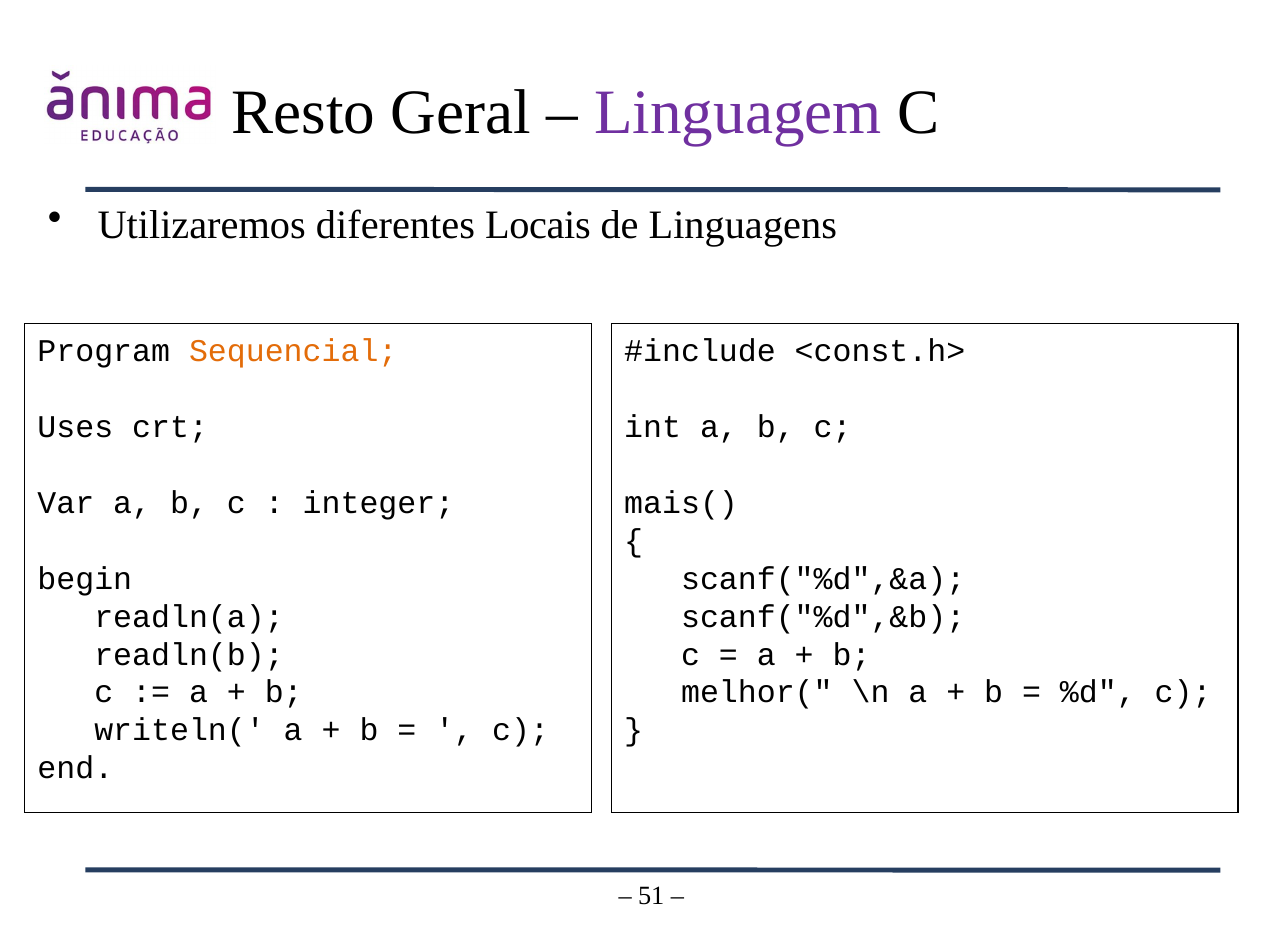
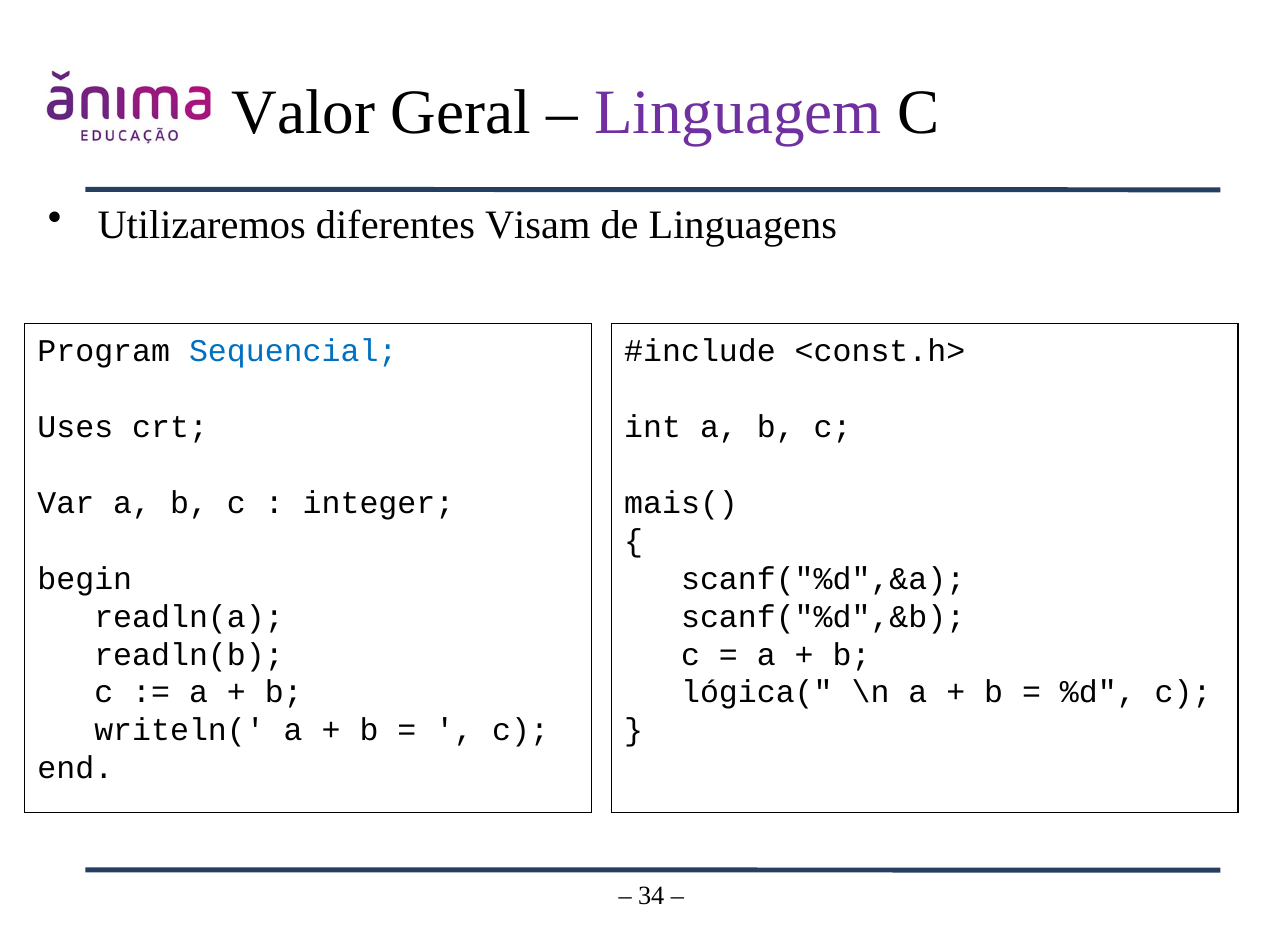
Resto: Resto -> Valor (303, 113)
Locais: Locais -> Visam (538, 225)
Sequencial colour: orange -> blue (293, 351)
melhor(: melhor( -> lógica( (757, 692)
51: 51 -> 34 (651, 895)
